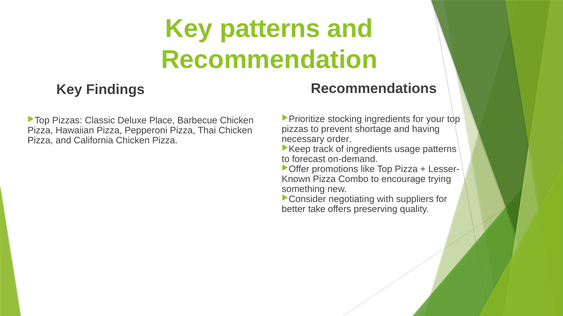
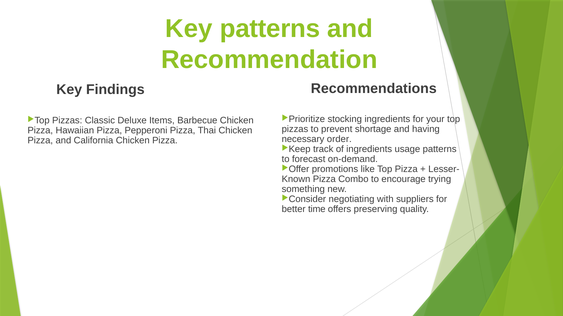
Place: Place -> Items (162, 121)
take: take -> time (317, 210)
